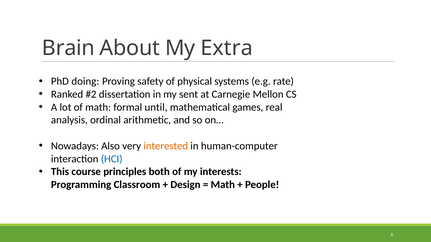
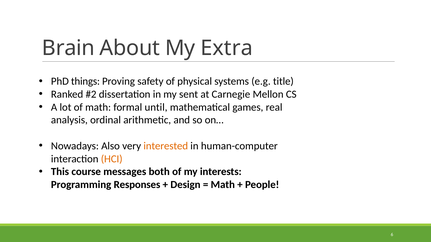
doing: doing -> things (86, 82)
rate: rate -> title (283, 82)
HCI colour: blue -> orange (112, 159)
principles: principles -> messages (125, 172)
Classroom: Classroom -> Responses (137, 185)
